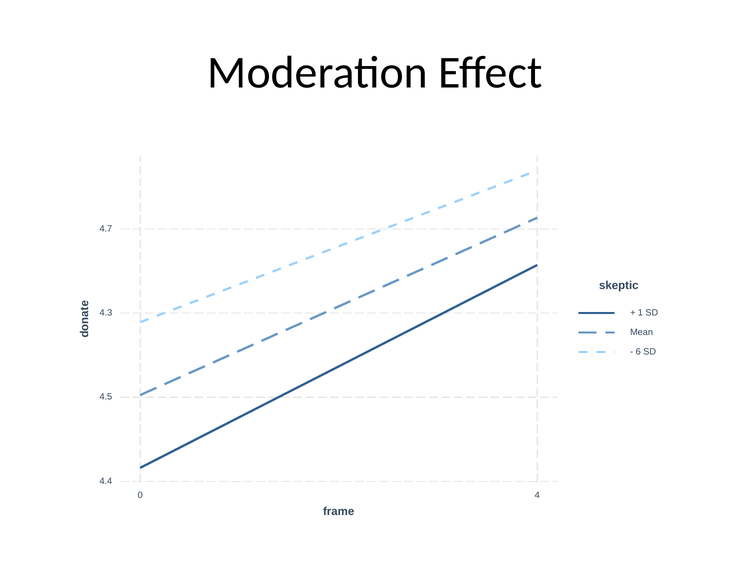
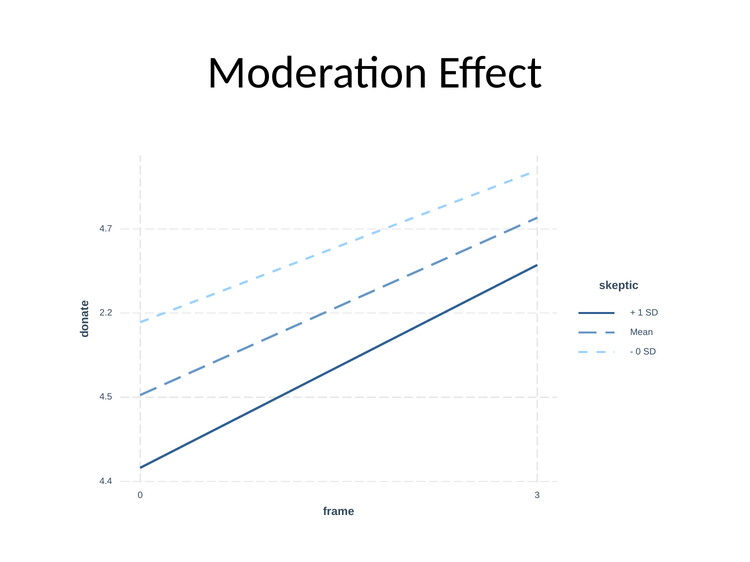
4.3: 4.3 -> 2.2 (106, 313)
6: 6 -> 0 (638, 352)
4: 4 -> 3 (537, 496)
